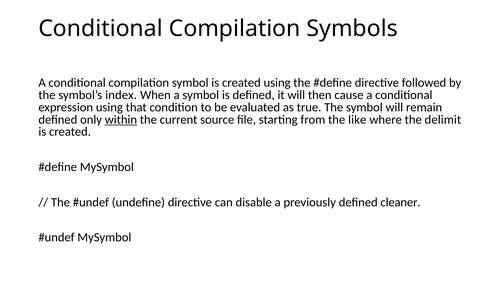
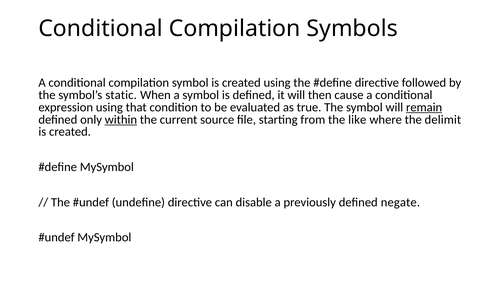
index: index -> static (121, 95)
remain underline: none -> present (424, 107)
cleaner: cleaner -> negate (400, 203)
